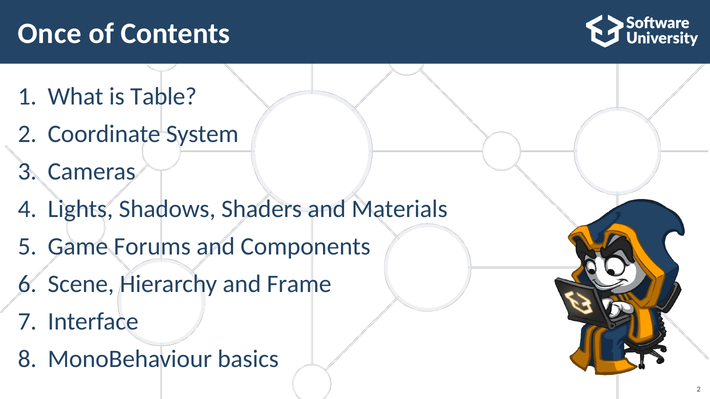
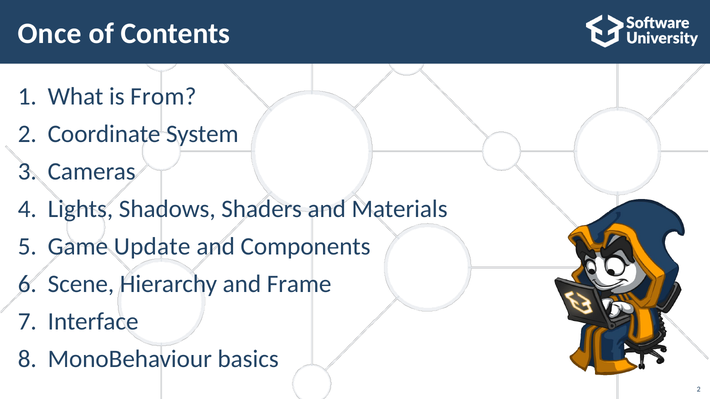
Table: Table -> From (163, 97)
Forums: Forums -> Update (152, 247)
